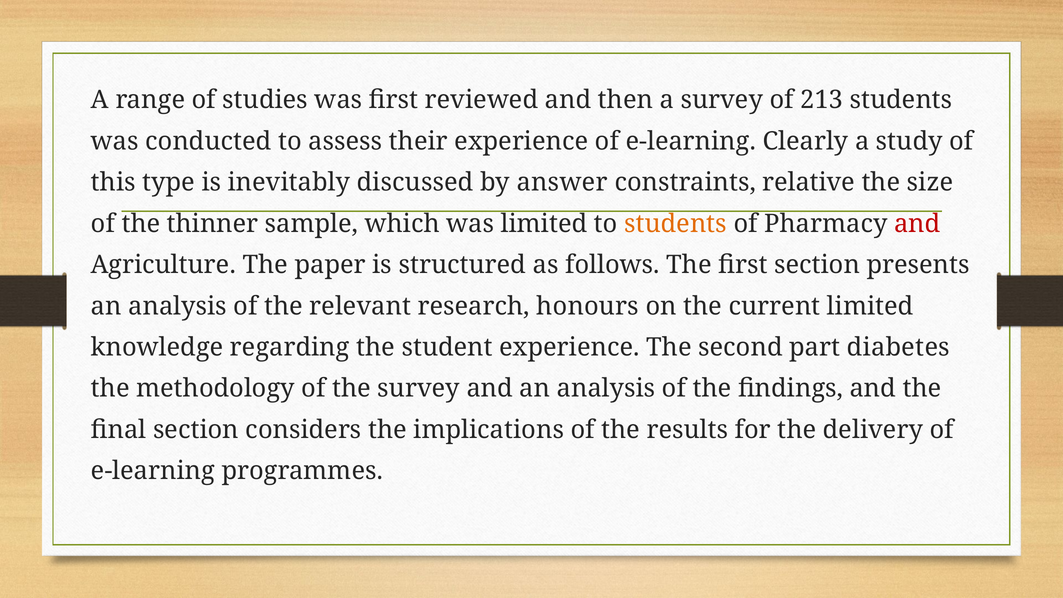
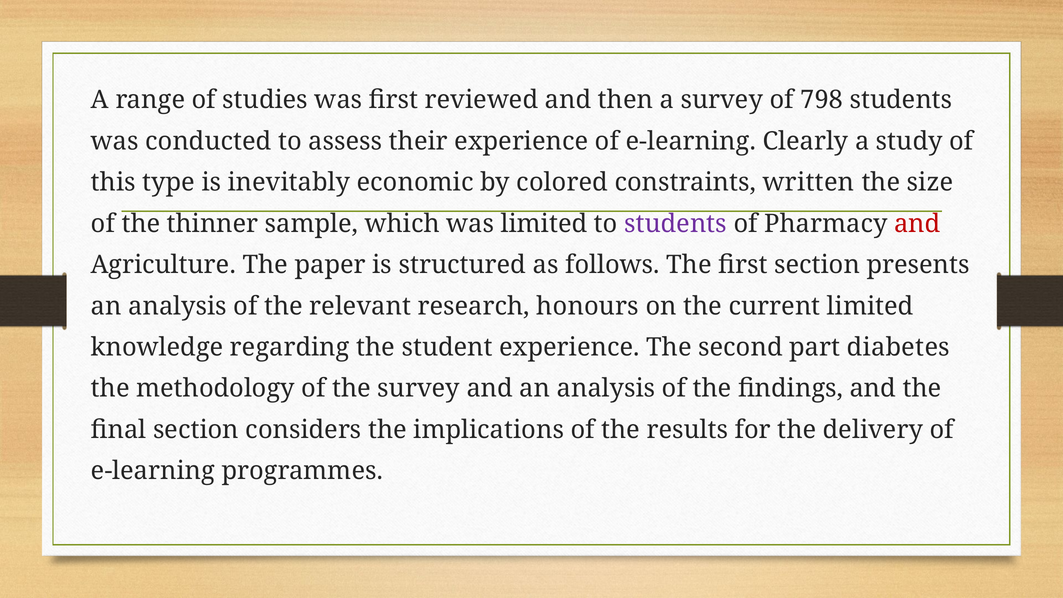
213: 213 -> 798 (822, 100)
discussed: discussed -> economic (415, 182)
answer: answer -> colored (562, 182)
relative: relative -> written (809, 182)
students colour: orange -> purple (676, 224)
